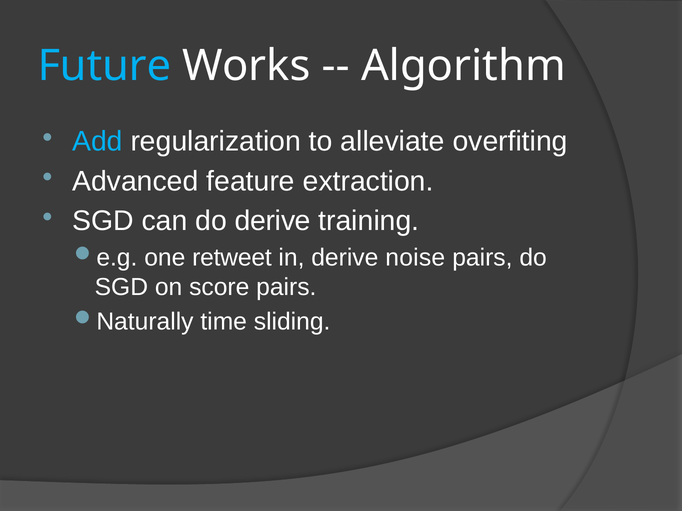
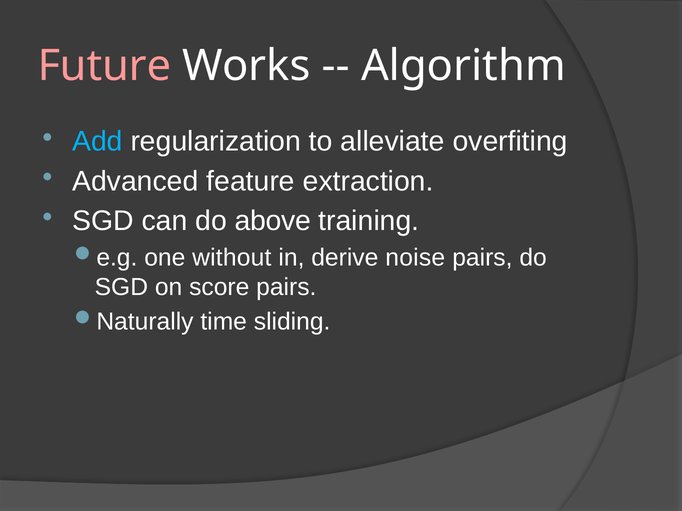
Future colour: light blue -> pink (104, 66)
do derive: derive -> above (273, 221)
retweet: retweet -> without (232, 258)
